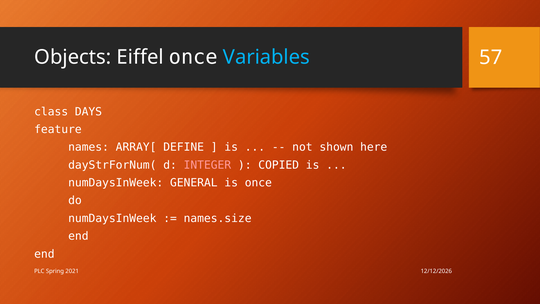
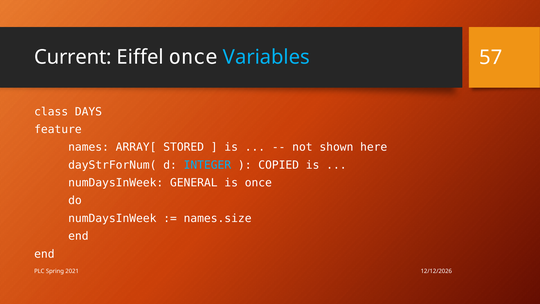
Objects: Objects -> Current (73, 57)
DEFINE: DEFINE -> STORED (184, 147)
INTEGER colour: pink -> light blue (207, 165)
